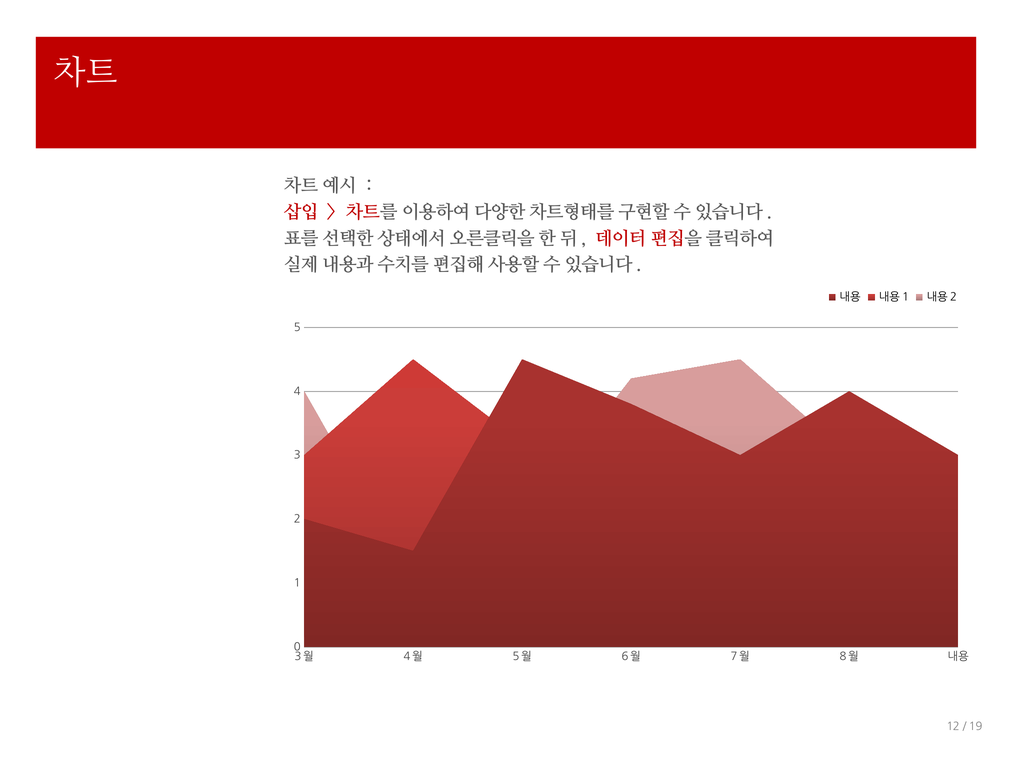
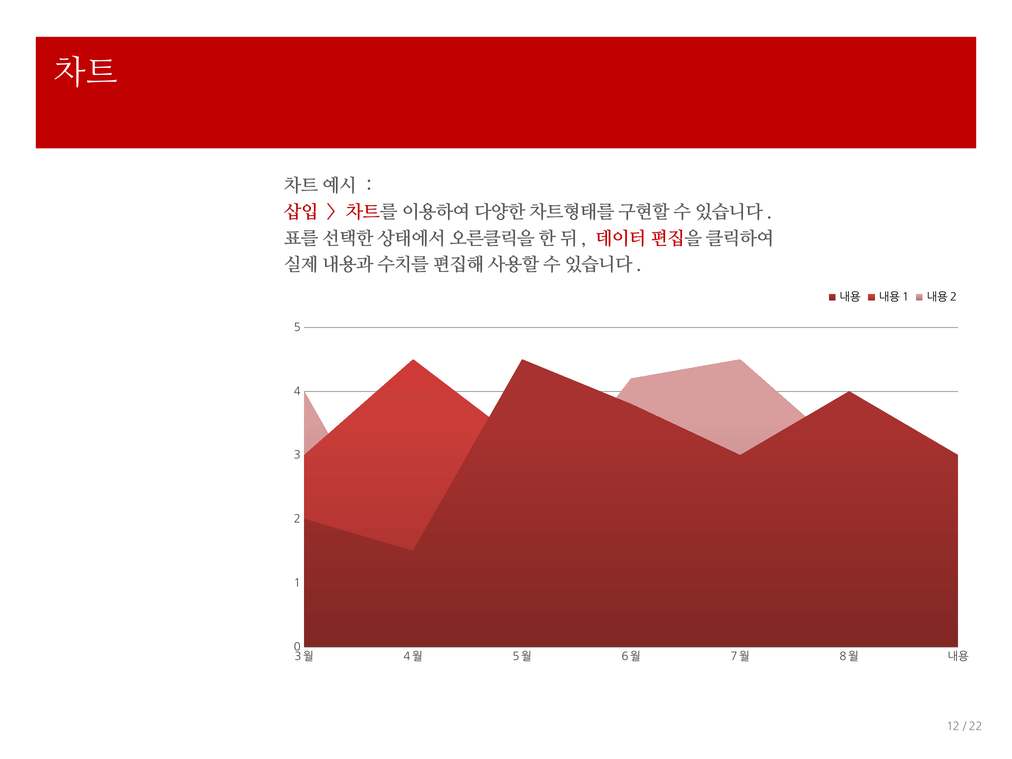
19: 19 -> 22 (976, 727)
